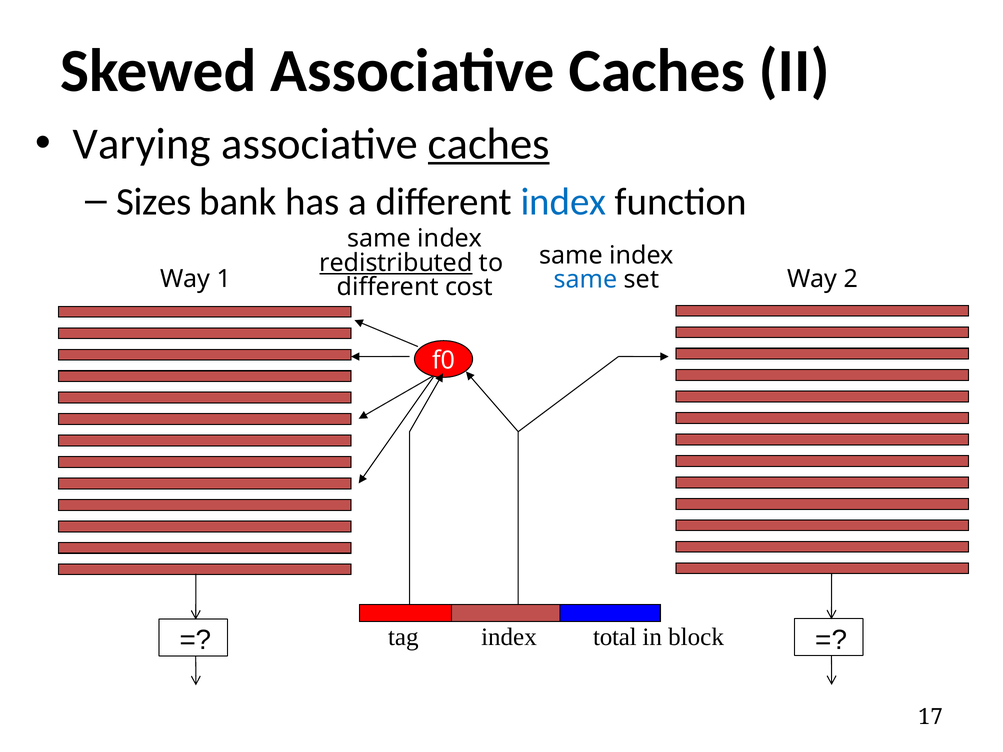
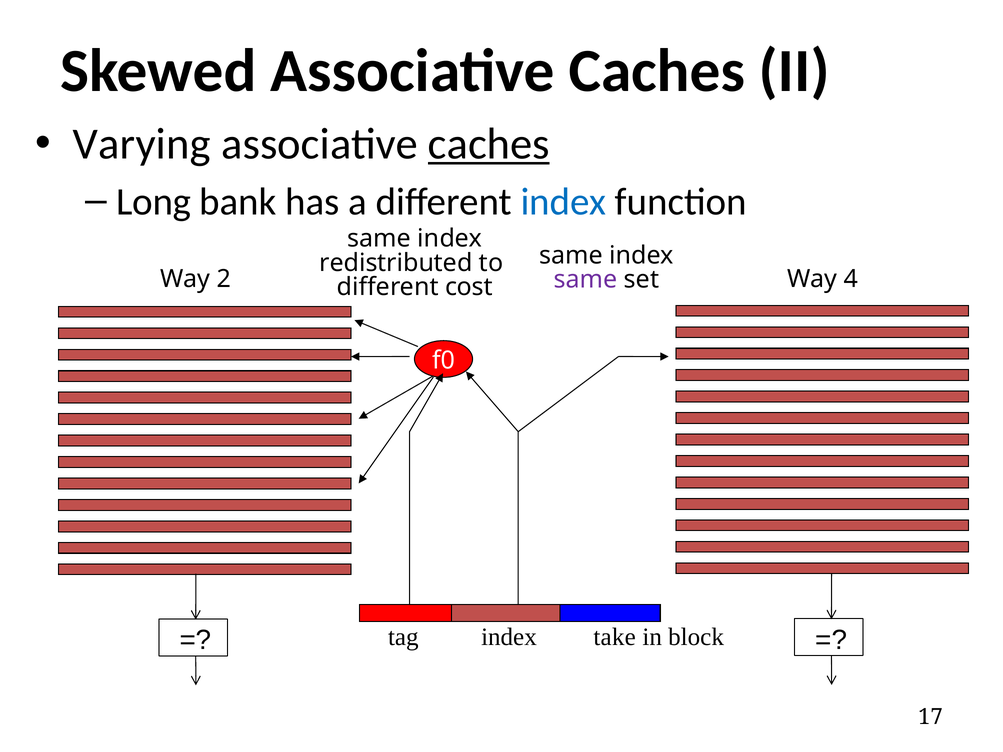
Sizes: Sizes -> Long (154, 202)
redistributed underline: present -> none (396, 263)
1: 1 -> 2 (224, 279)
2: 2 -> 4 (851, 279)
same colour: blue -> purple (586, 280)
total: total -> take (615, 637)
